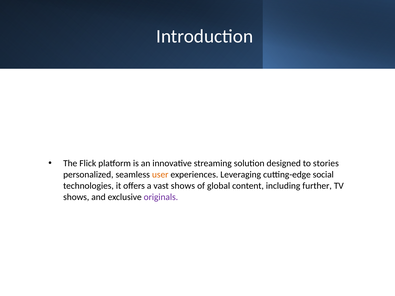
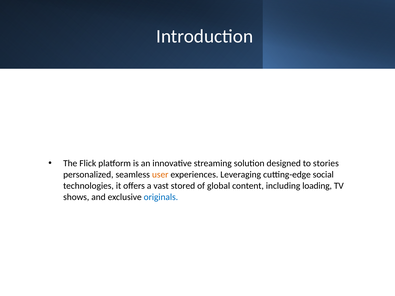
vast shows: shows -> stored (183, 186)
further: further -> loading (317, 186)
originals colour: purple -> blue (161, 197)
